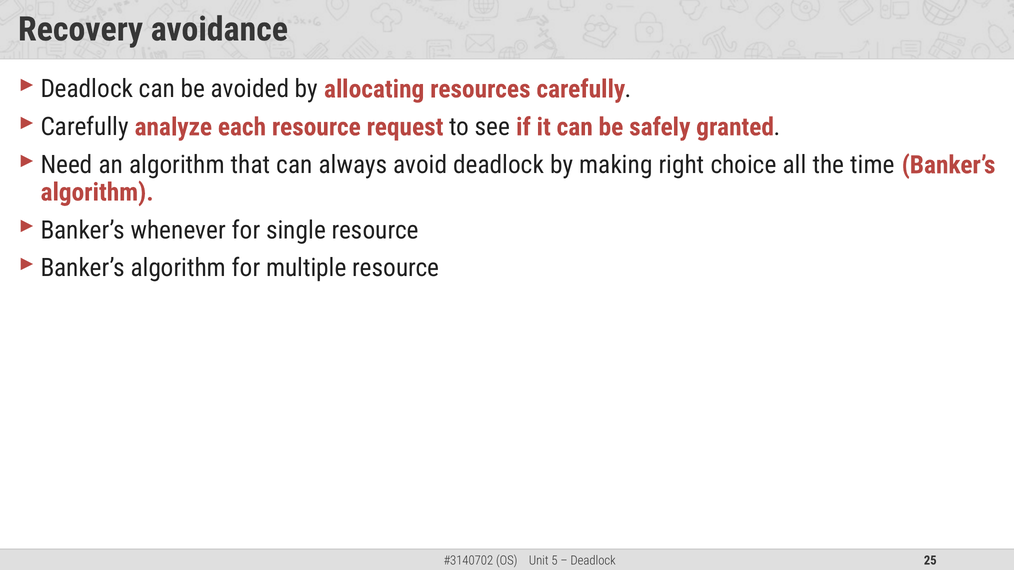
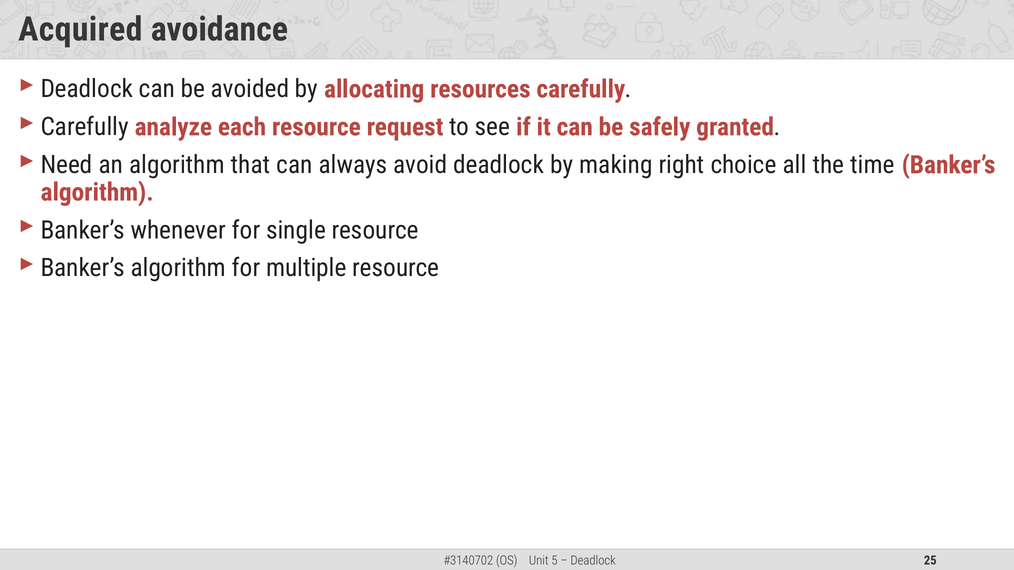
Recovery: Recovery -> Acquired (80, 29)
